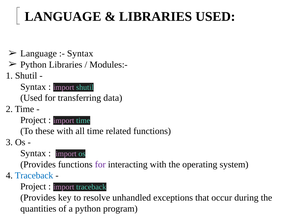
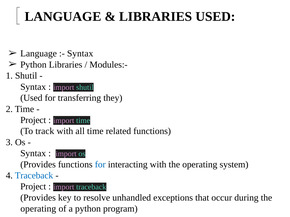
data: data -> they (113, 98)
these: these -> track (45, 131)
for colour: purple -> blue (100, 165)
quantities: quantities -> operating (38, 209)
